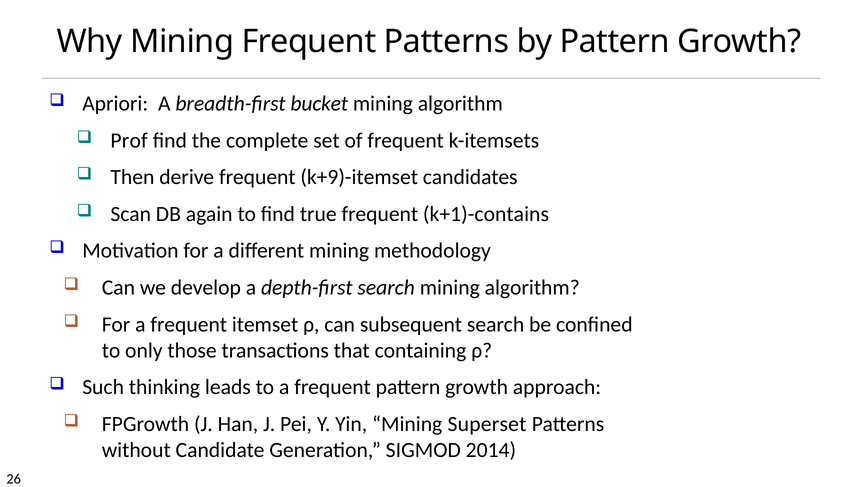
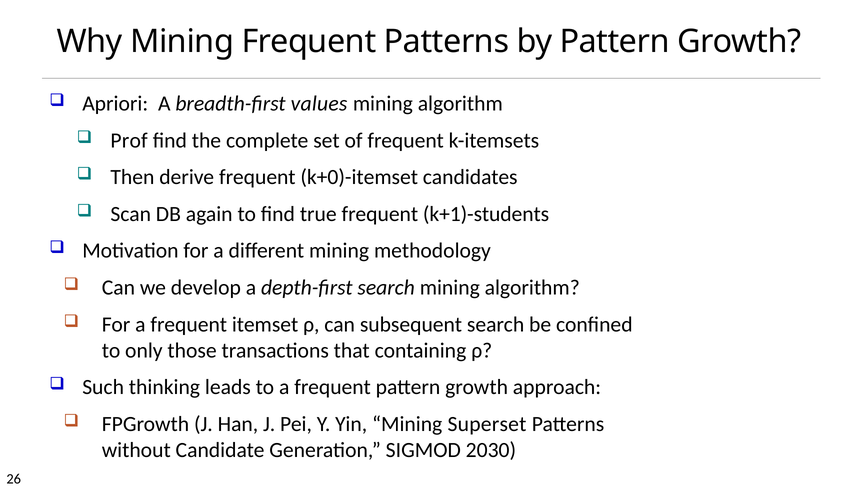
bucket: bucket -> values (319, 103)
k+9)-itemset: k+9)-itemset -> k+0)-itemset (359, 177)
k+1)-contains: k+1)-contains -> k+1)-students (486, 214)
2014: 2014 -> 2030 (491, 450)
